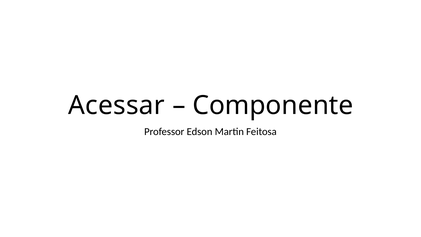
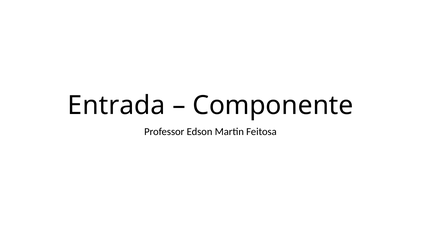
Acessar: Acessar -> Entrada (117, 105)
